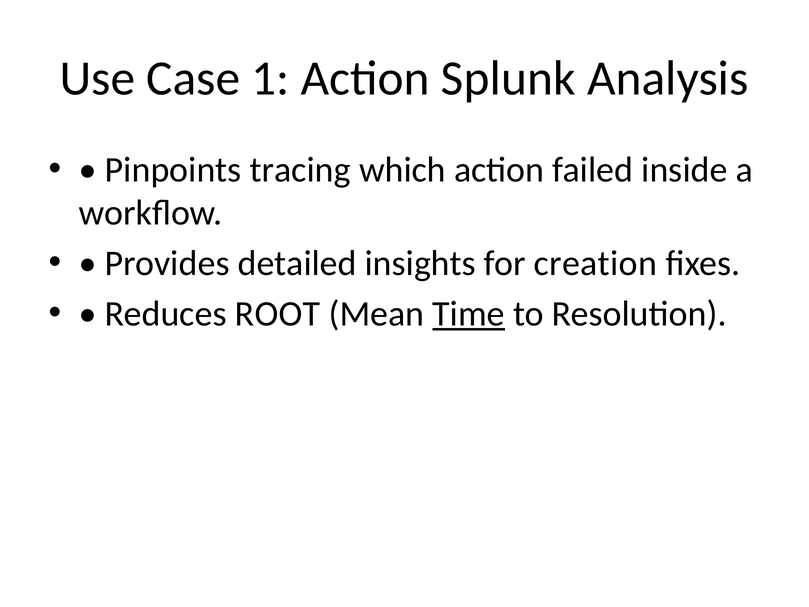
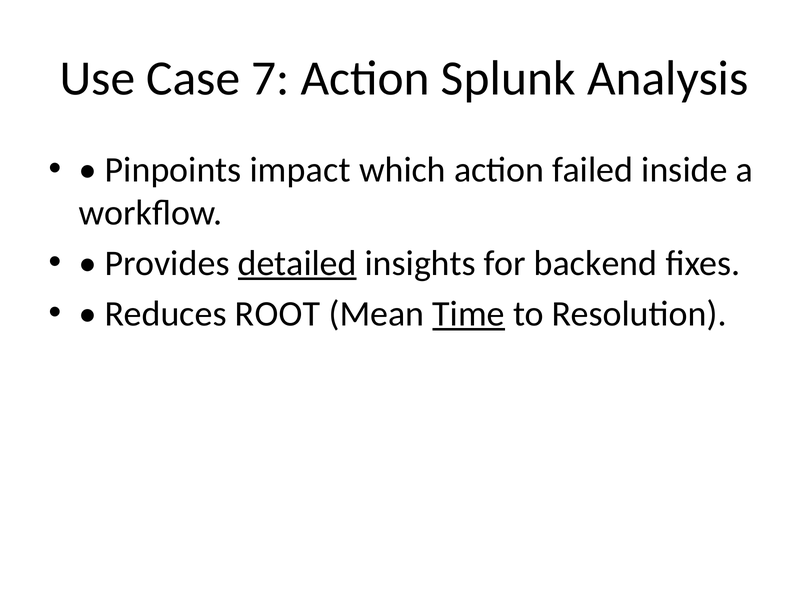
1: 1 -> 7 (271, 78)
tracing: tracing -> impact (300, 170)
detailed underline: none -> present (297, 263)
creation: creation -> backend (596, 263)
